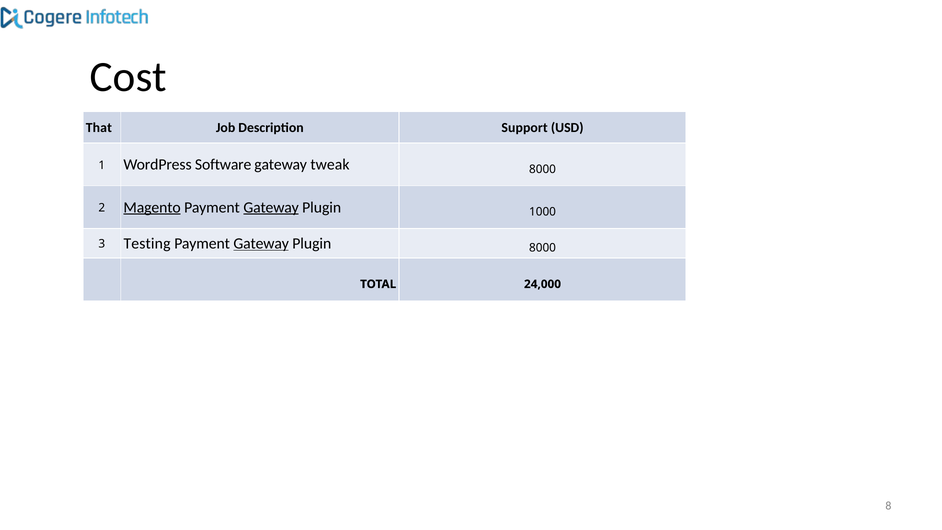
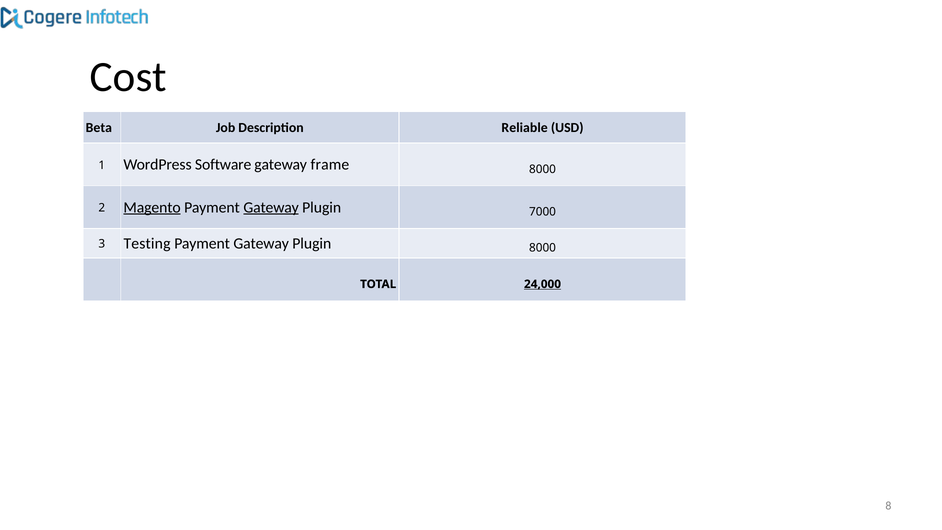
That: That -> Beta (99, 127)
Support: Support -> Reliable (525, 127)
tweak: tweak -> frame (330, 165)
1000: 1000 -> 7000 (543, 212)
Gateway underline: present -> none (261, 243)
24,000 underline: none -> present (543, 284)
